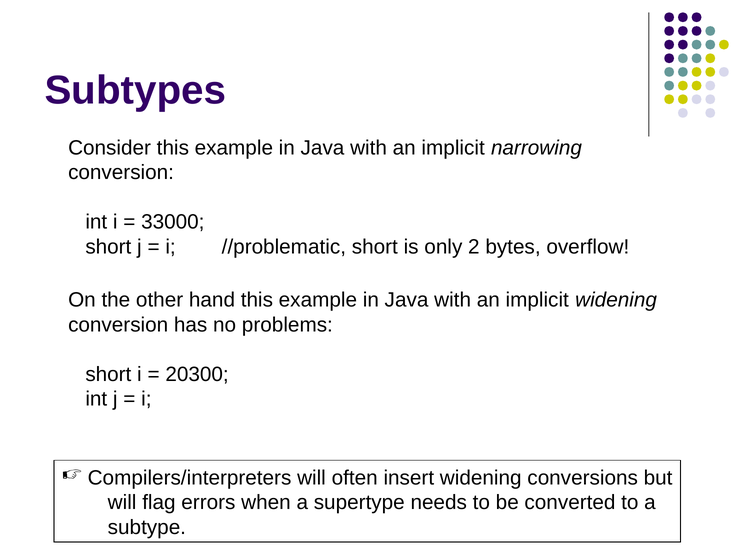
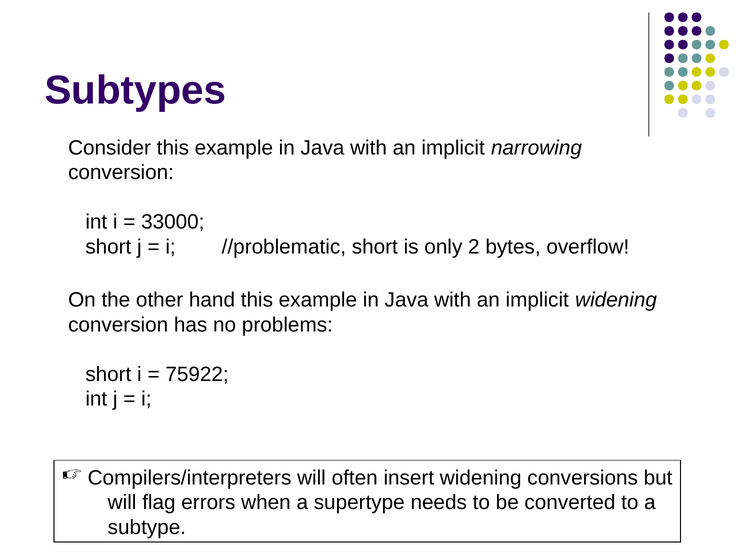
20300: 20300 -> 75922 (197, 375)
